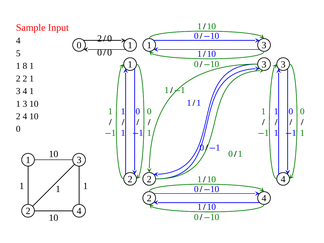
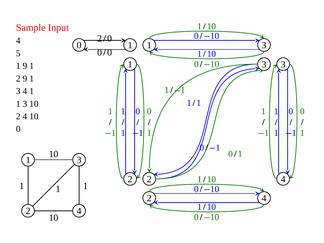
1 8: 8 -> 9 (25, 66)
2 2: 2 -> 9 (25, 79)
